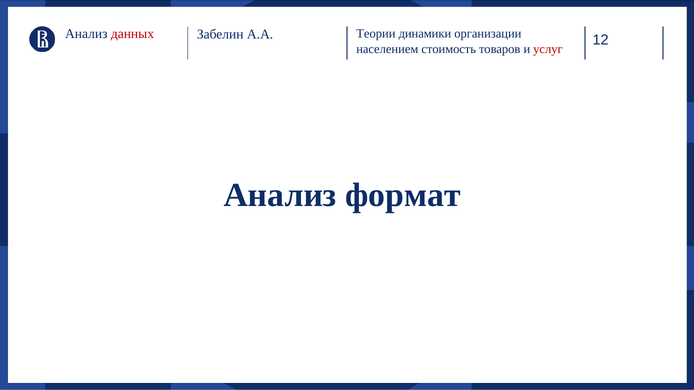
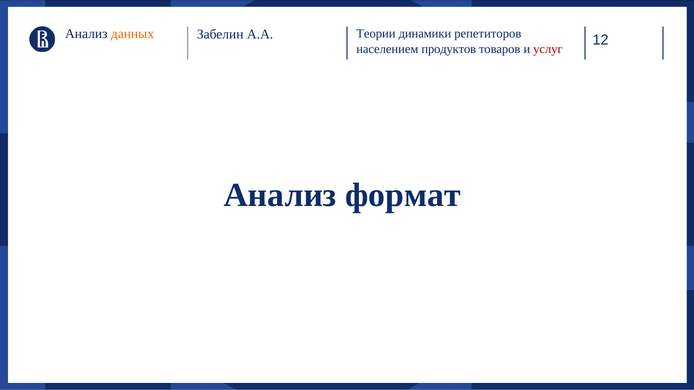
данных colour: red -> orange (132, 34)
организации: организации -> репетиторов (488, 34)
стоимость: стоимость -> продуктов (449, 49)
